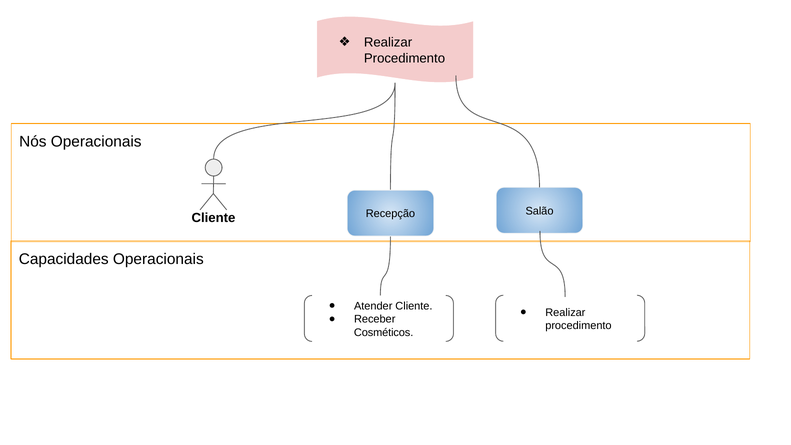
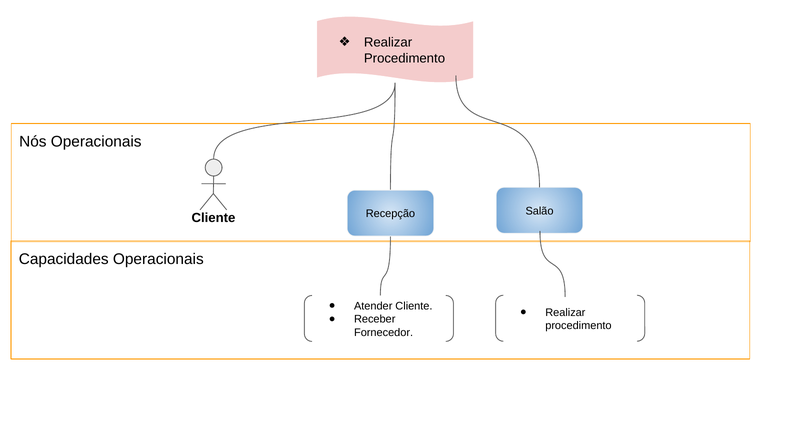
Cosméticos: Cosméticos -> Fornecedor (384, 332)
